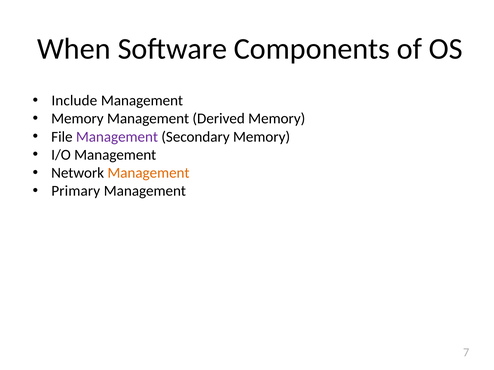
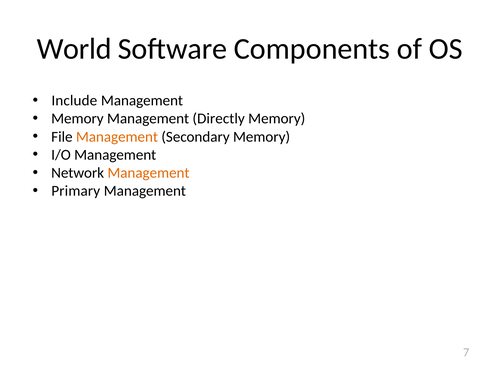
When: When -> World (74, 49)
Derived: Derived -> Directly (219, 119)
Management colour: purple -> orange (117, 137)
